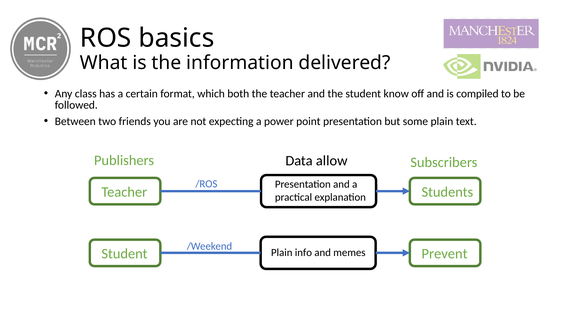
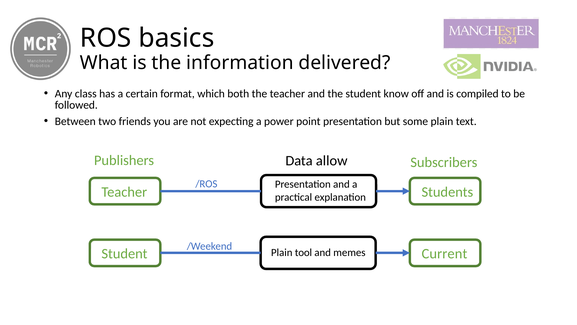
Prevent: Prevent -> Current (444, 253)
info: info -> tool (303, 252)
